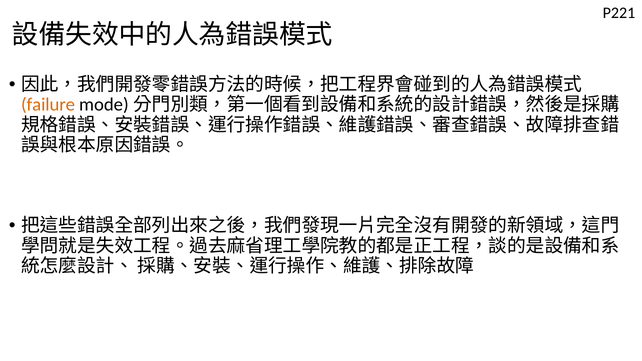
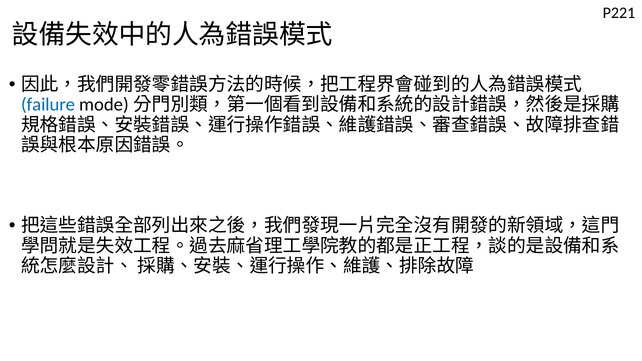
failure colour: orange -> blue (48, 105)
